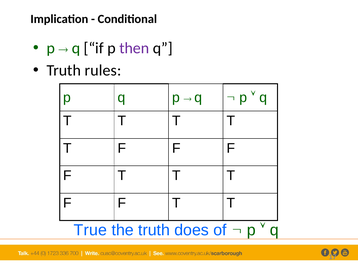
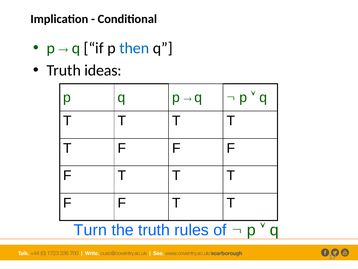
then colour: purple -> blue (134, 48)
rules: rules -> ideas (103, 70)
True: True -> Turn (90, 230)
does: does -> rules (192, 230)
